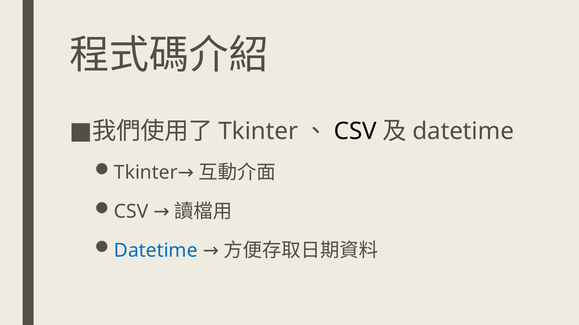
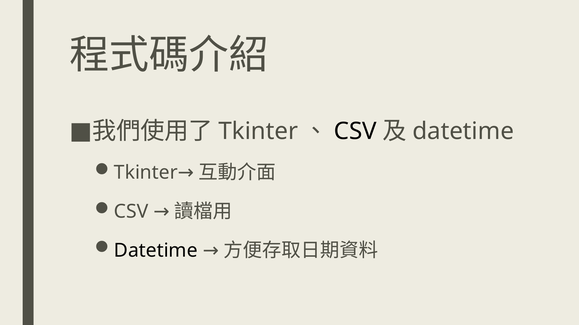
Datetime colour: blue -> black (156, 251)
